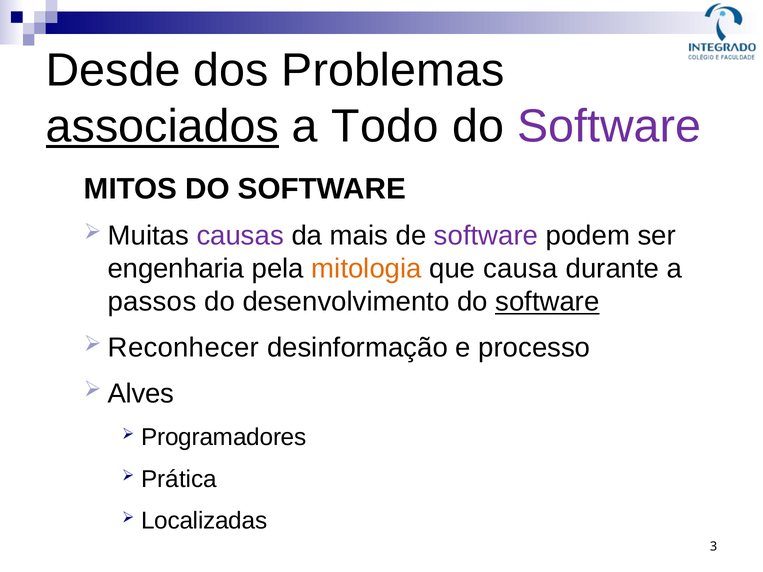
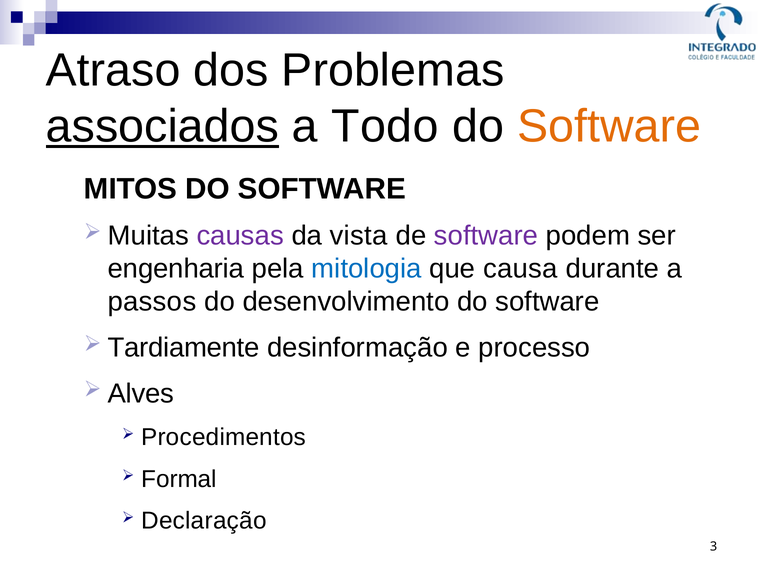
Desde: Desde -> Atraso (113, 71)
Software colour: purple -> orange (609, 127)
mais: mais -> vista (359, 236)
mitologia colour: orange -> blue (367, 269)
software underline: present -> none (547, 302)
Reconhecer: Reconhecer -> Tardiamente (184, 348)
Programadores: Programadores -> Procedimentos (224, 437)
Prática: Prática -> Formal (179, 479)
Localizadas: Localizadas -> Declaração (204, 521)
